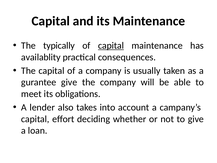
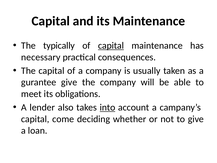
availablity: availablity -> necessary (41, 57)
into underline: none -> present (108, 107)
effort: effort -> come (63, 119)
